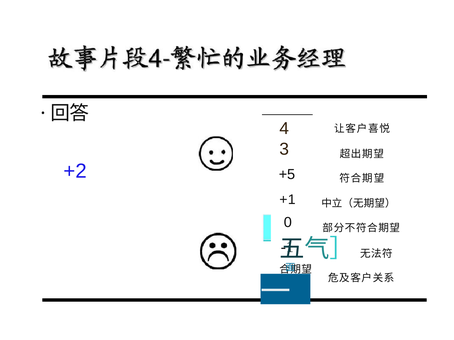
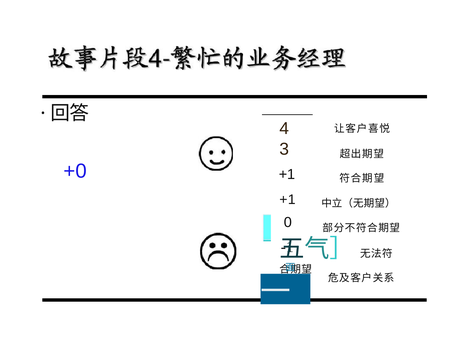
+2: +2 -> +0 (75, 172)
+5: +5 -> +1 (287, 175)
